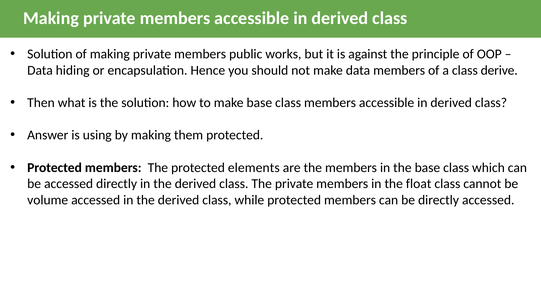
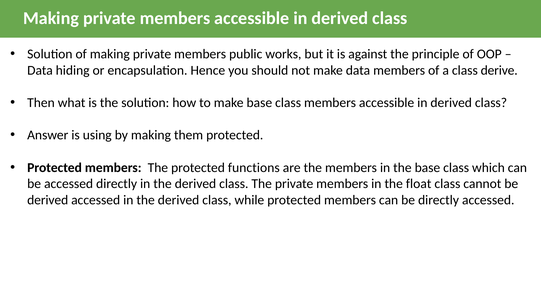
elements: elements -> functions (254, 168)
volume: volume -> derived (48, 200)
